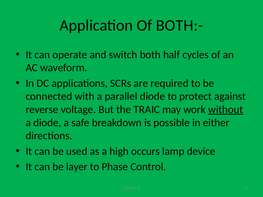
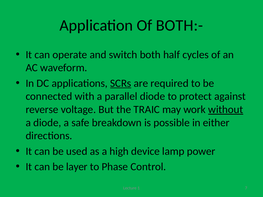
SCRs underline: none -> present (121, 83)
occurs: occurs -> device (145, 151)
device: device -> power (201, 151)
